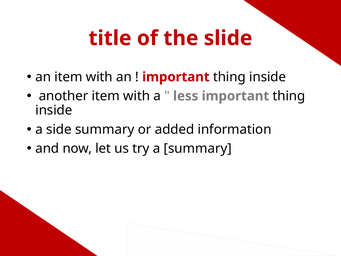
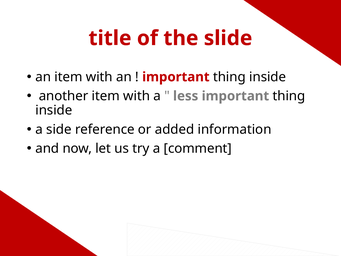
side summary: summary -> reference (105, 129)
a summary: summary -> comment (198, 148)
